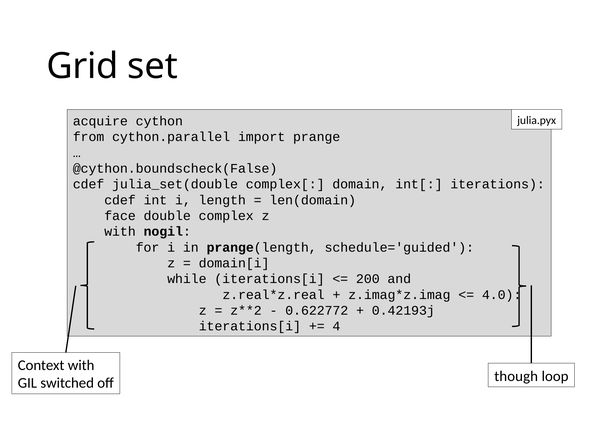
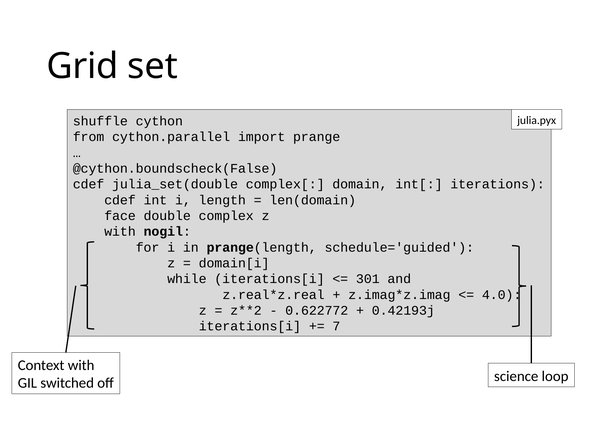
acquire: acquire -> shuffle (100, 121)
200: 200 -> 301 (368, 279)
4: 4 -> 7 (336, 326)
though: though -> science (516, 376)
